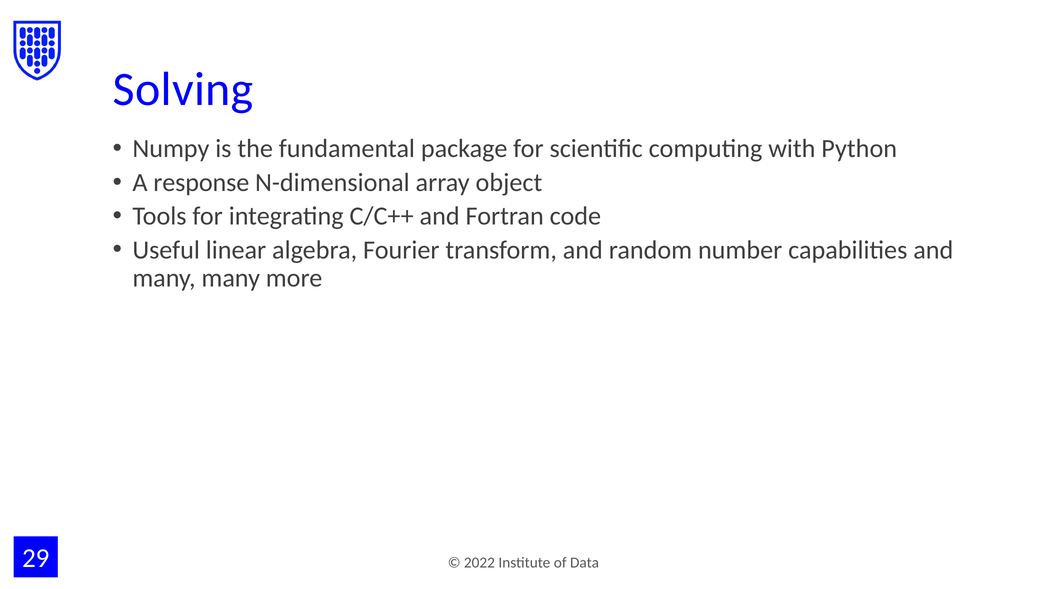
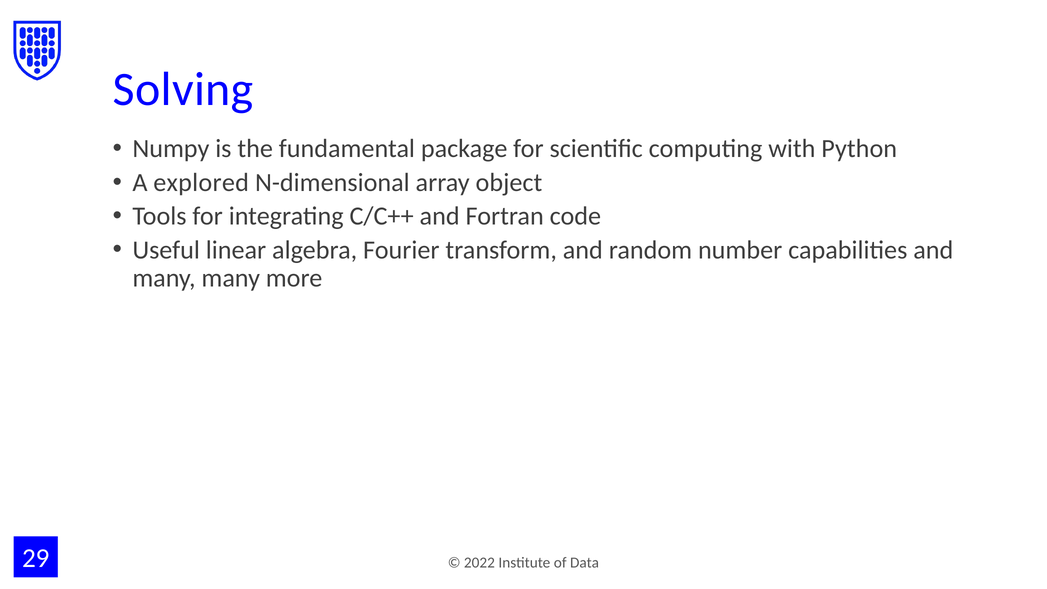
response: response -> explored (201, 182)
